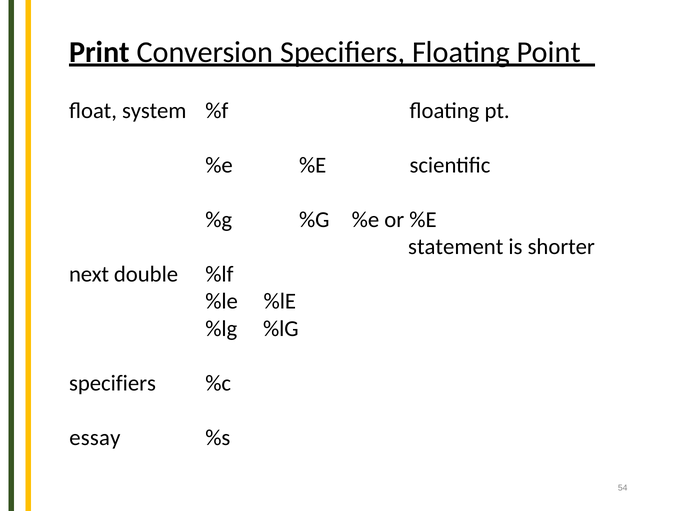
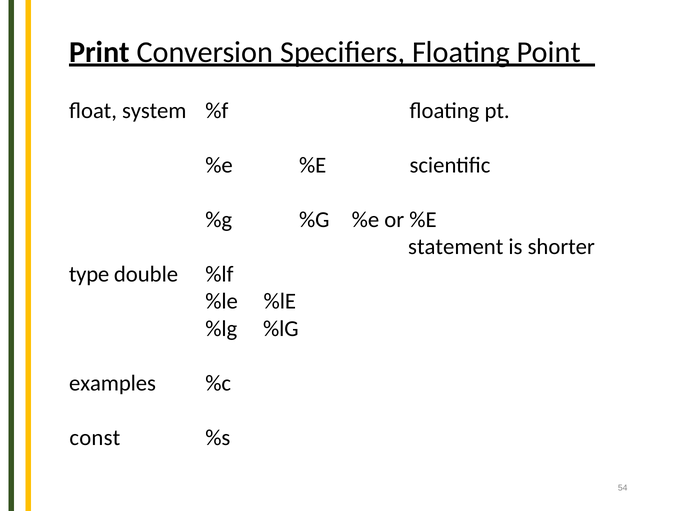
next: next -> type (89, 274)
specifiers: specifiers -> examples (113, 383)
essay: essay -> const (95, 437)
